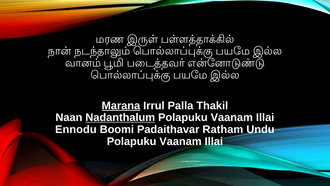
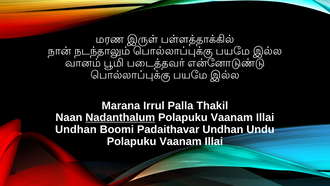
Marana underline: present -> none (121, 105)
Ennodu: Ennodu -> Undhan (76, 129)
Padaithavar Ratham: Ratham -> Undhan (223, 129)
